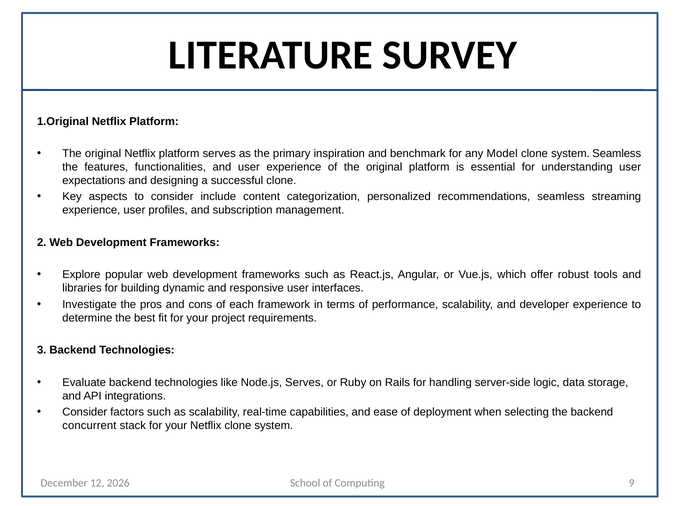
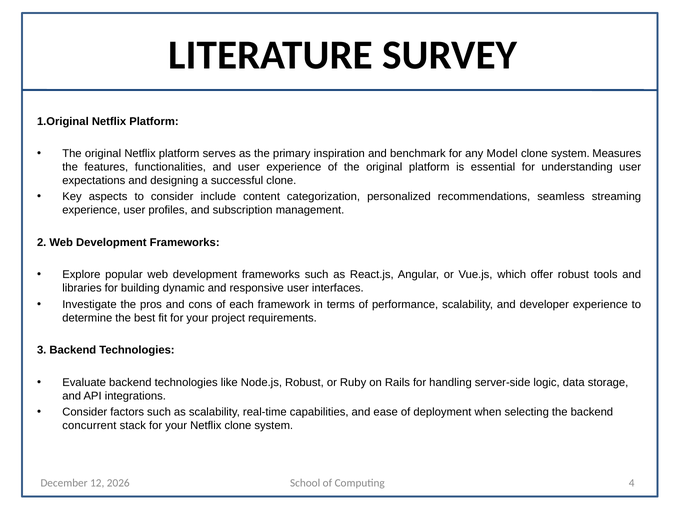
system Seamless: Seamless -> Measures (617, 154)
Node.js Serves: Serves -> Robust (304, 383)
9: 9 -> 4 (632, 483)
